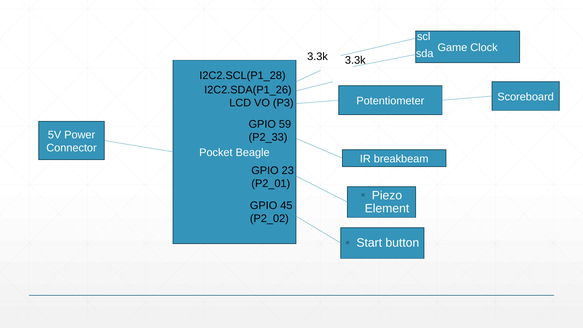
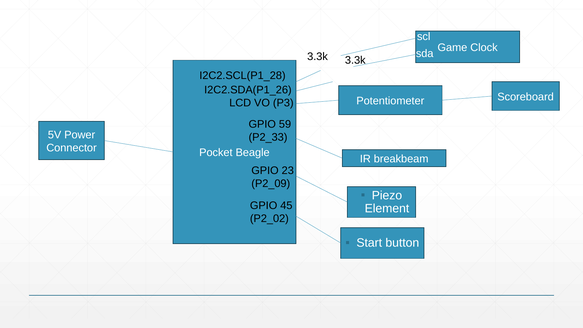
P2_01: P2_01 -> P2_09 (271, 183)
